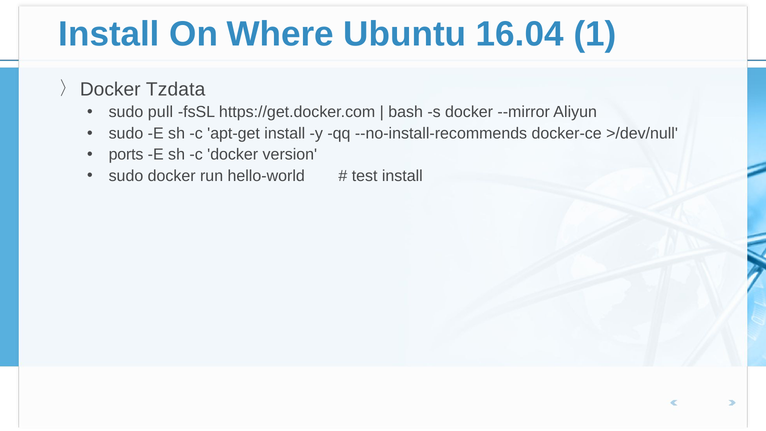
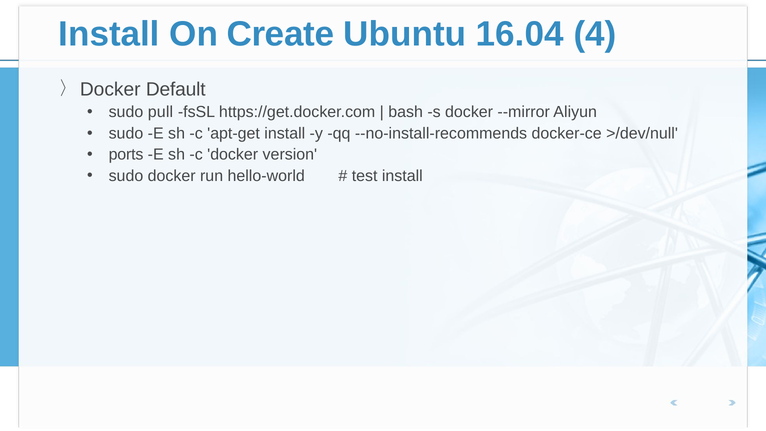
Where: Where -> Create (280, 34)
1: 1 -> 4 (595, 34)
Tzdata: Tzdata -> Default (176, 89)
